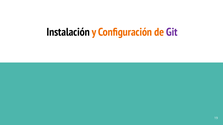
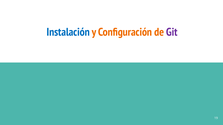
Instalación colour: black -> blue (68, 32)
